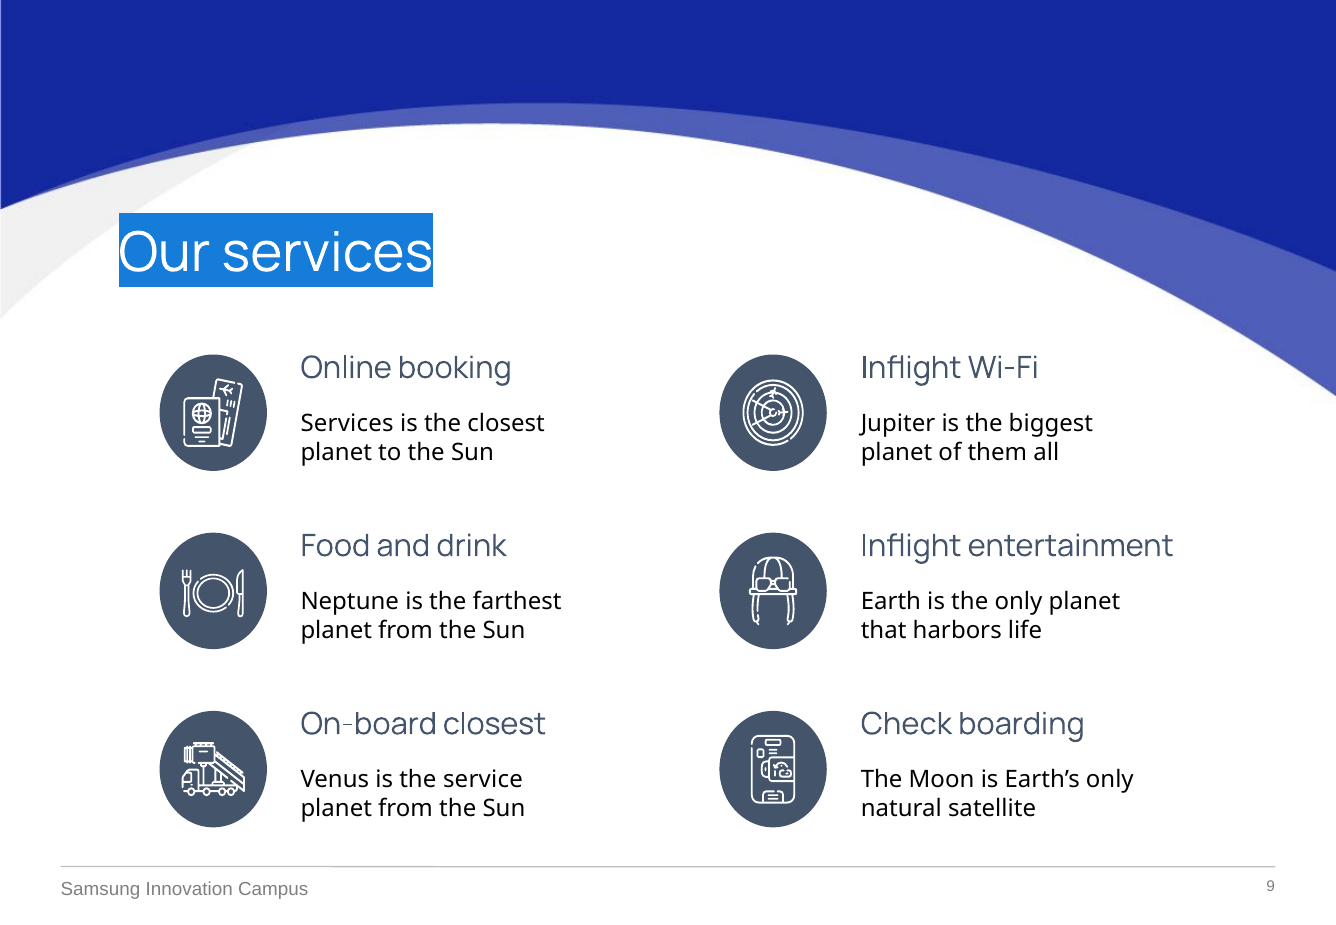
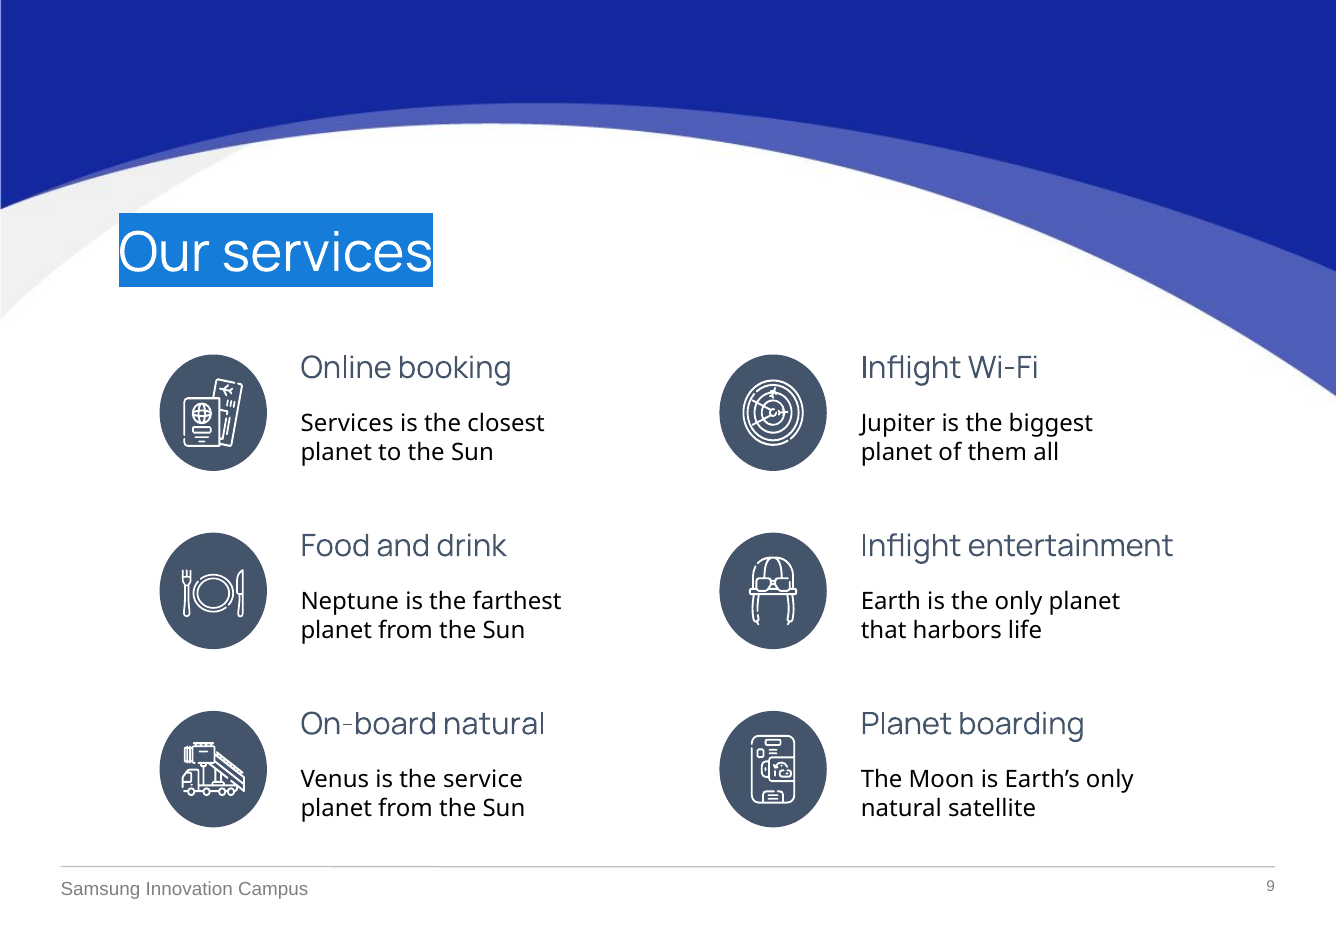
On-board closest: closest -> natural (494, 724)
Check: Check -> Planet (906, 724)
